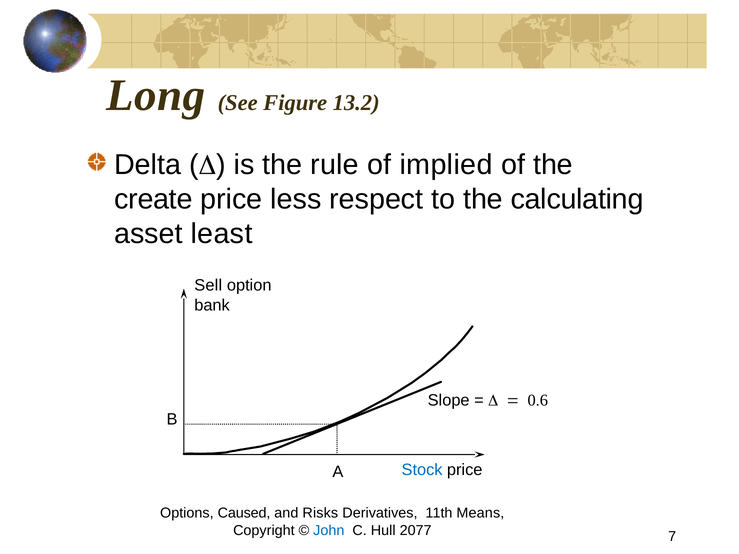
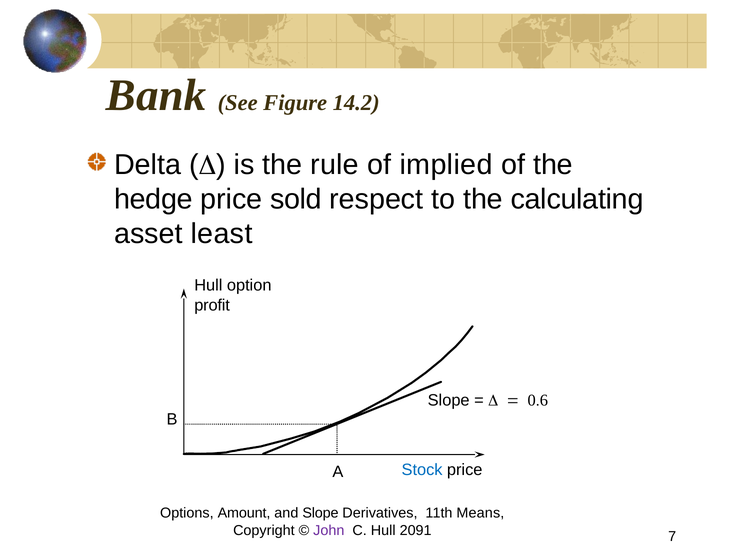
Long: Long -> Bank (156, 96)
13.2: 13.2 -> 14.2 (356, 103)
create: create -> hedge (153, 199)
less: less -> sold (296, 199)
Sell: Sell -> Hull (208, 286)
bank: bank -> profit (212, 305)
Caused: Caused -> Amount (244, 513)
and Risks: Risks -> Slope (320, 513)
John colour: blue -> purple (329, 531)
2077: 2077 -> 2091 (416, 531)
